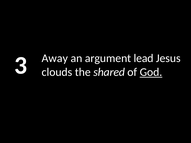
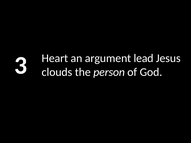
Away: Away -> Heart (55, 58)
shared: shared -> person (109, 72)
God underline: present -> none (151, 72)
